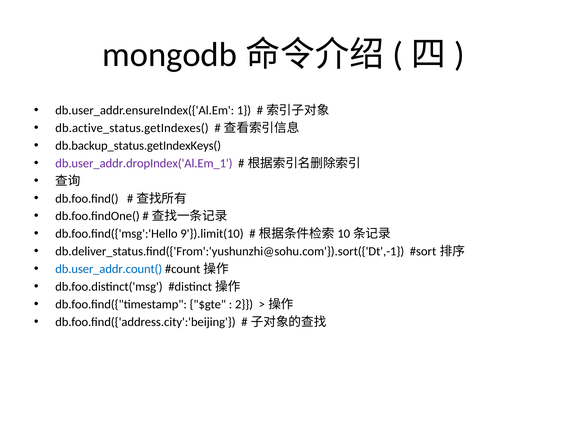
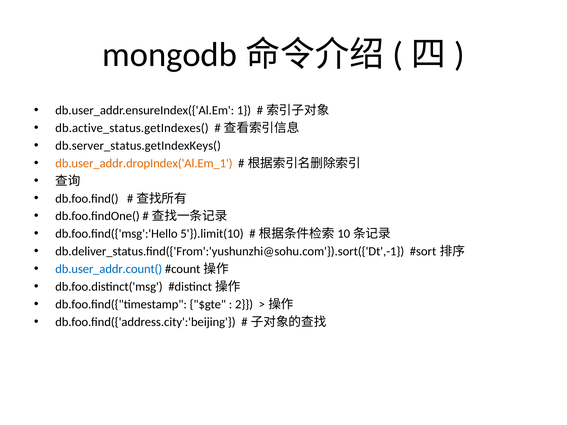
db.backup_status.getIndexKeys(: db.backup_status.getIndexKeys( -> db.server_status.getIndexKeys( (138, 146)
db.user_addr.dropIndex('Al.Em_1 colour: purple -> orange (144, 163)
9'}).limit(10: 9'}).limit(10 -> 5'}).limit(10 (212, 234)
